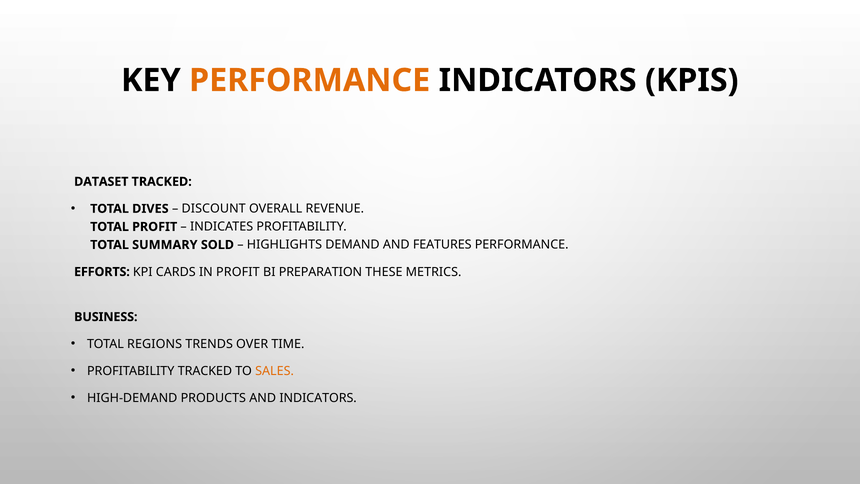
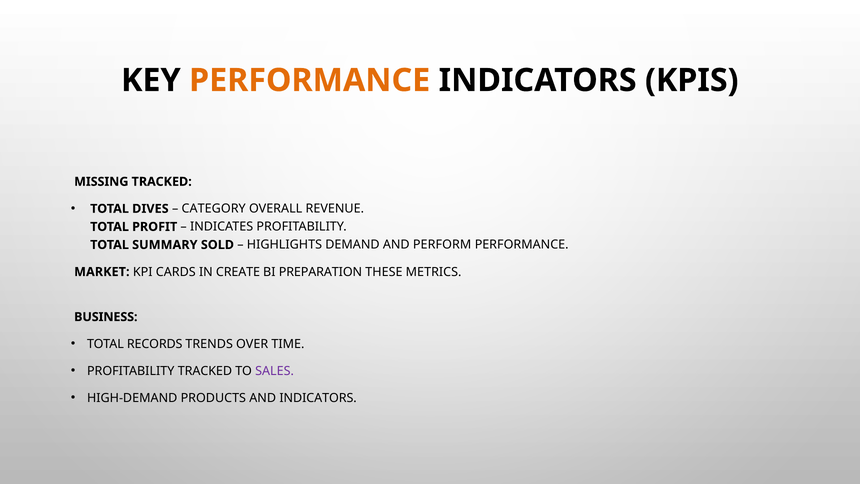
DATASET: DATASET -> MISSING (101, 182)
DISCOUNT: DISCOUNT -> CATEGORY (214, 209)
FEATURES: FEATURES -> PERFORM (442, 245)
EFFORTS: EFFORTS -> MARKET (102, 272)
IN PROFIT: PROFIT -> CREATE (238, 272)
REGIONS: REGIONS -> RECORDS (155, 344)
SALES colour: orange -> purple (275, 371)
